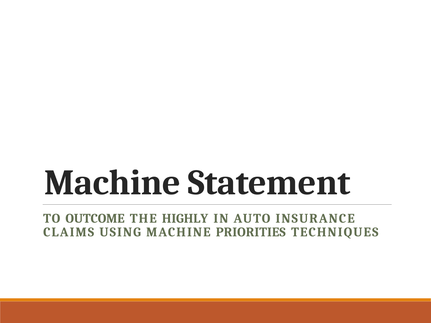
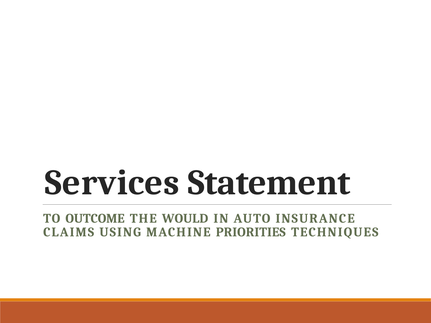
Machine: Machine -> Services (112, 183)
HIGHLY: HIGHLY -> WOULD (185, 219)
